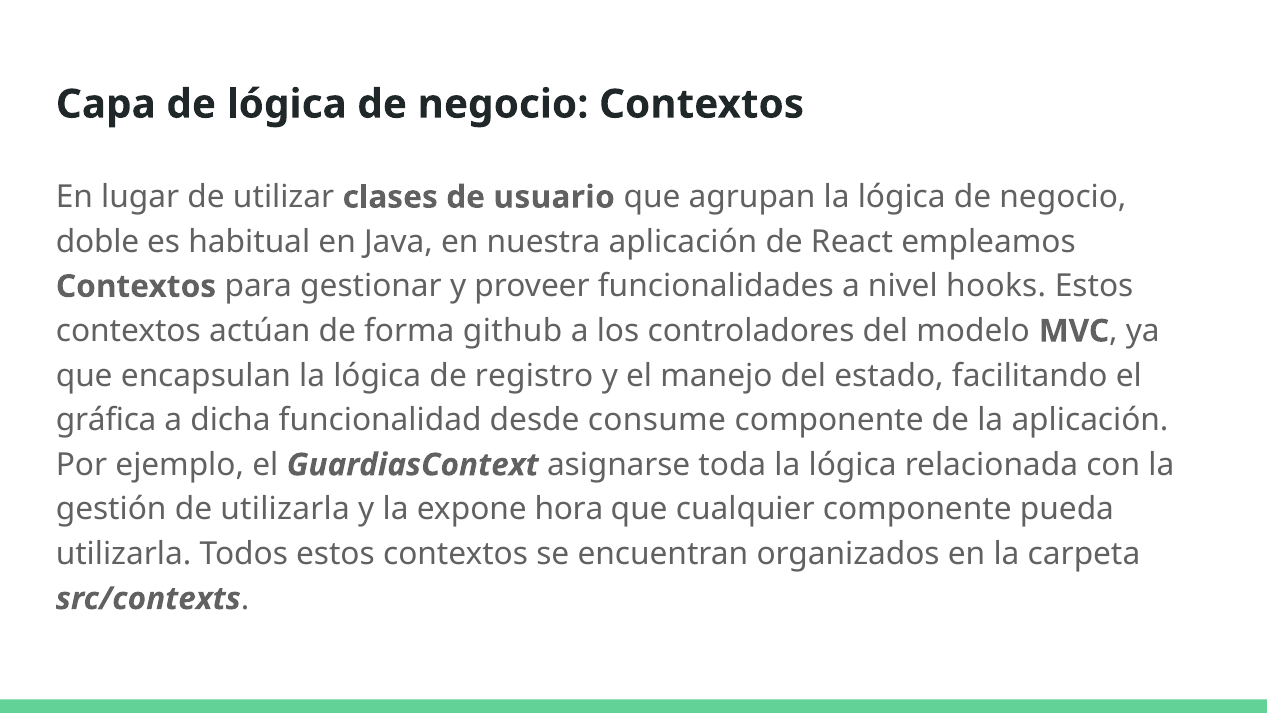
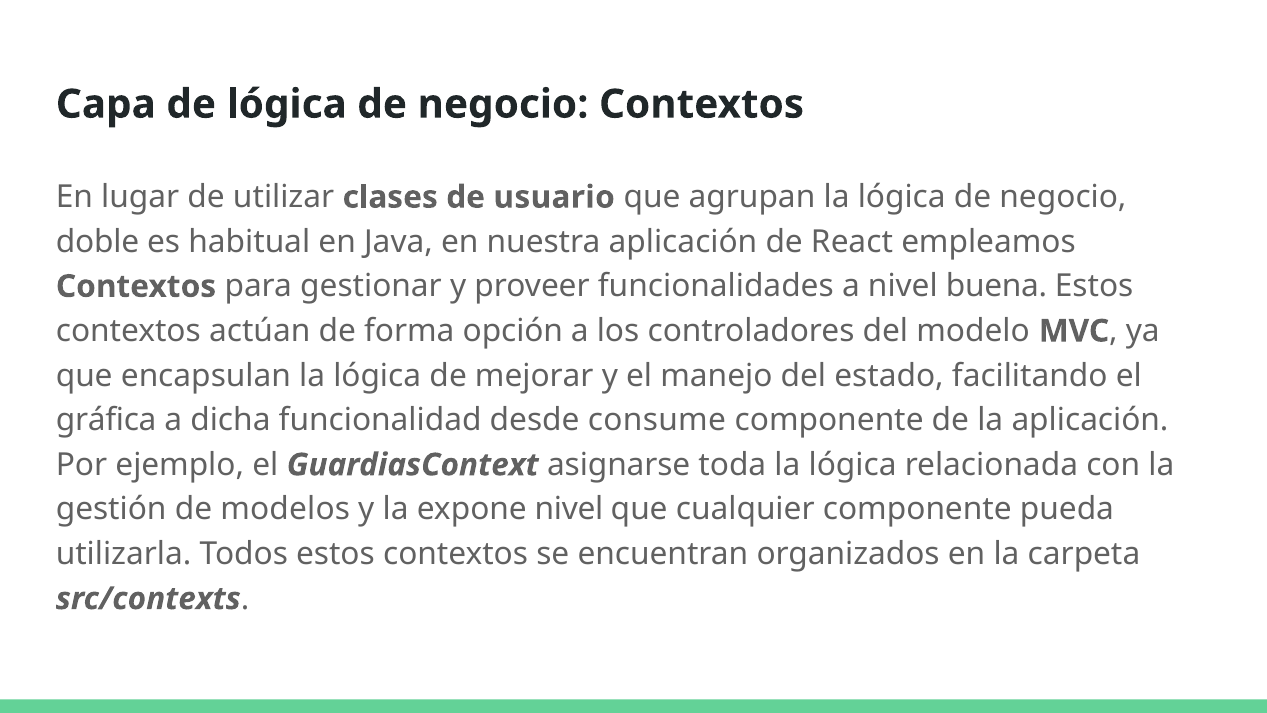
hooks: hooks -> buena (997, 286)
github: github -> opción (513, 331)
registro: registro -> mejorar (534, 376)
de utilizarla: utilizarla -> modelos (285, 509)
expone hora: hora -> nivel (569, 509)
